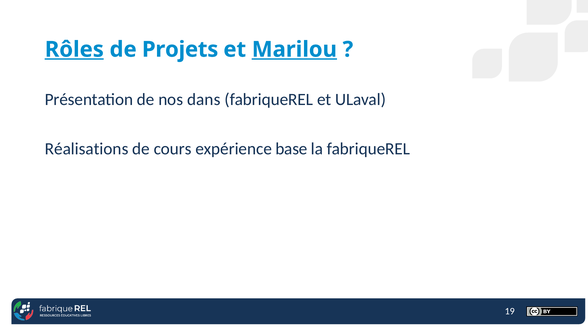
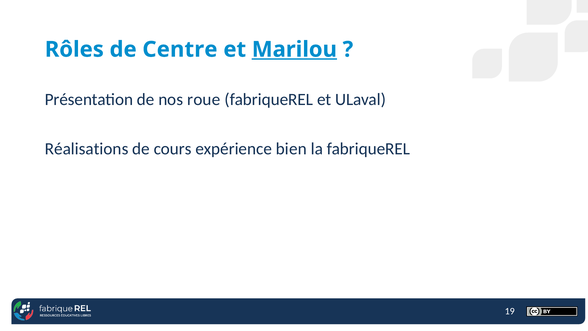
Rôles underline: present -> none (74, 49)
Projets: Projets -> Centre (180, 49)
dans: dans -> roue (204, 99)
base: base -> bien (291, 149)
